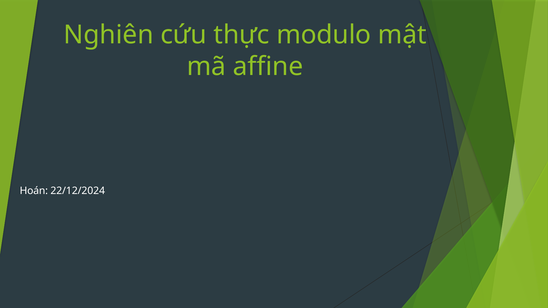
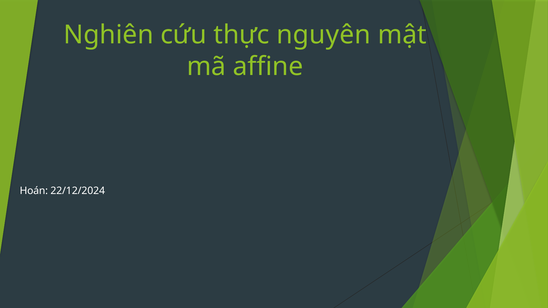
modulo: modulo -> nguyên (324, 35)
